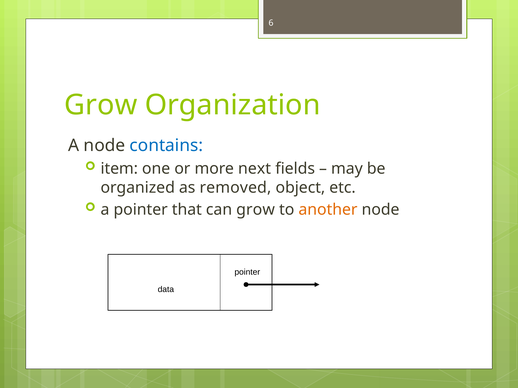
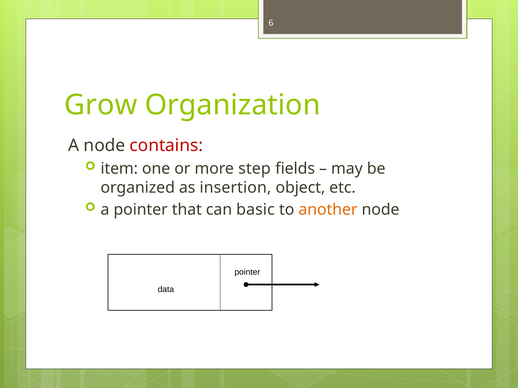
contains colour: blue -> red (166, 146)
next: next -> step (254, 169)
removed: removed -> insertion (235, 188)
can grow: grow -> basic (256, 210)
